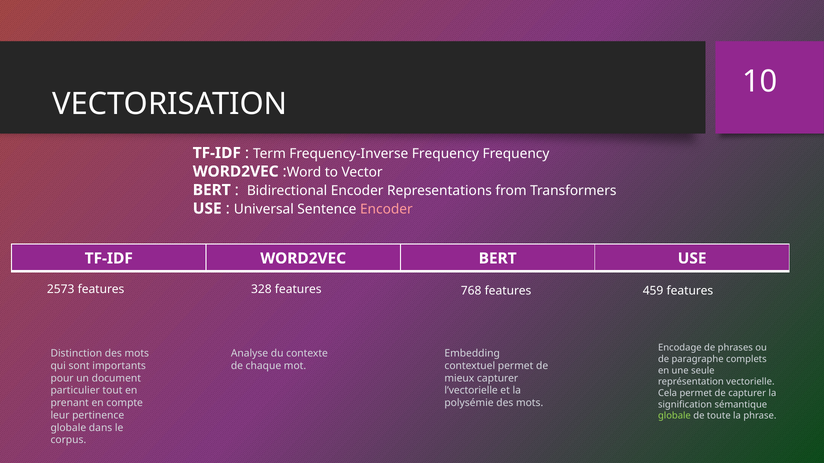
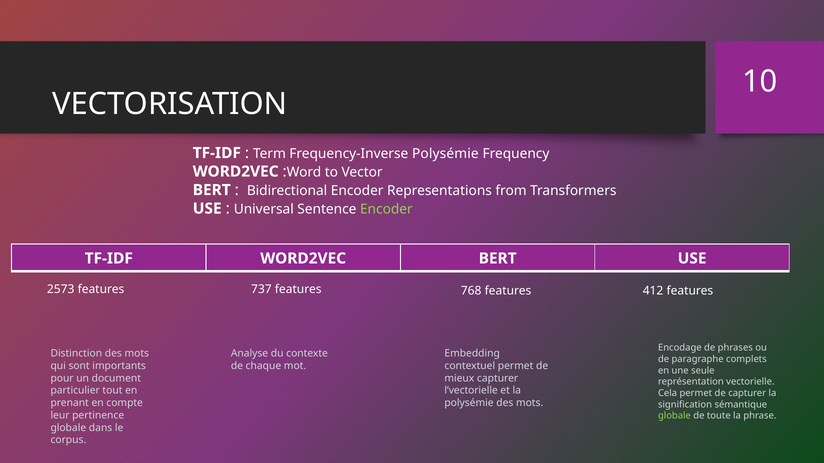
Frequency-Inverse Frequency: Frequency -> Polysémie (445, 154)
Encoder colour: pink -> light green (386, 209)
328: 328 -> 737 (261, 290)
459: 459 -> 412 (653, 291)
